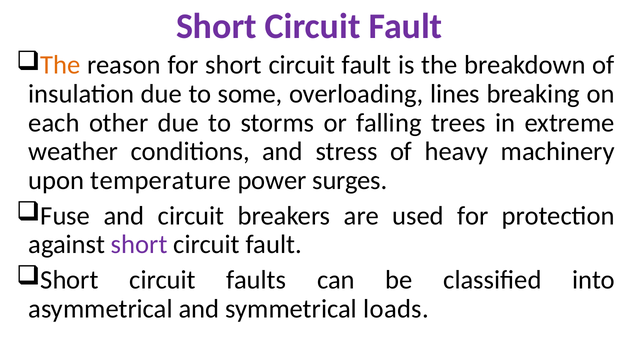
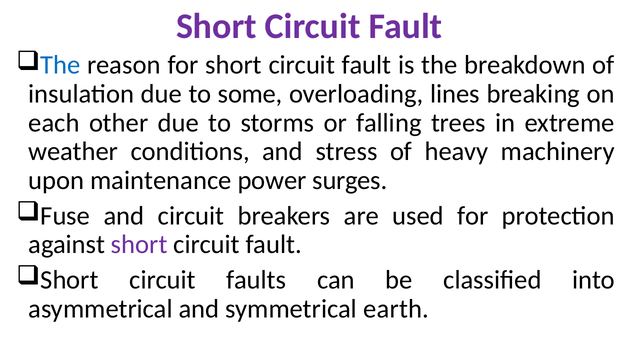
The colour: orange -> blue (60, 65)
temperature: temperature -> maintenance (161, 180)
loads: loads -> earth (396, 308)
